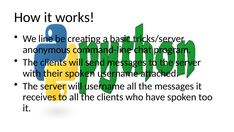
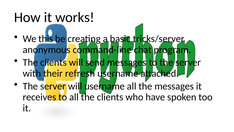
line: line -> this (46, 39)
their spoken: spoken -> refresh (80, 73)
